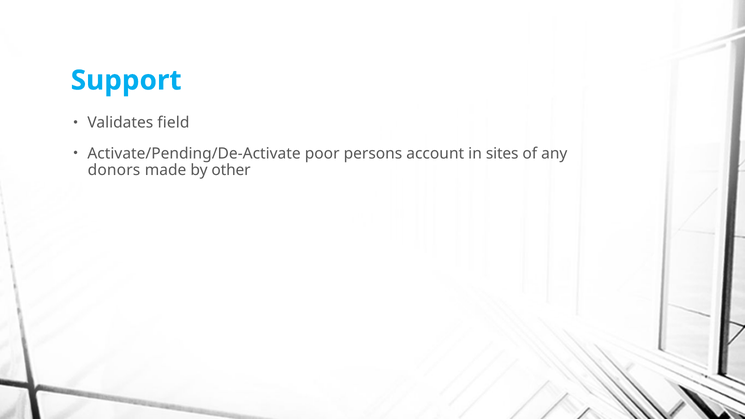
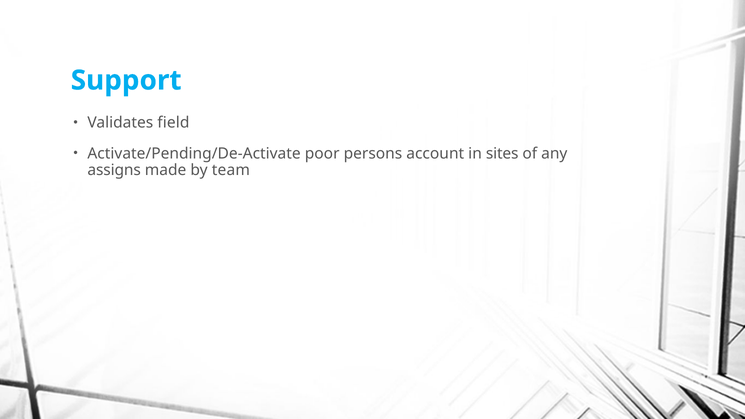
donors: donors -> assigns (114, 170)
other: other -> team (231, 170)
